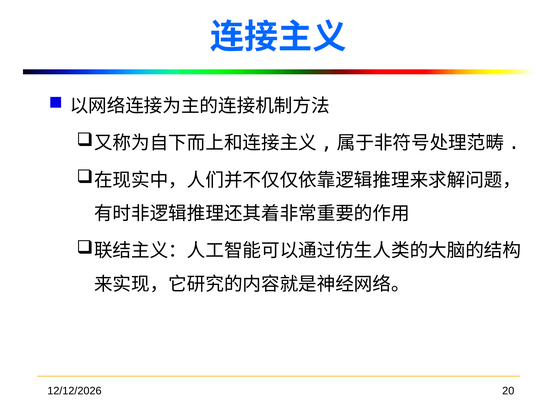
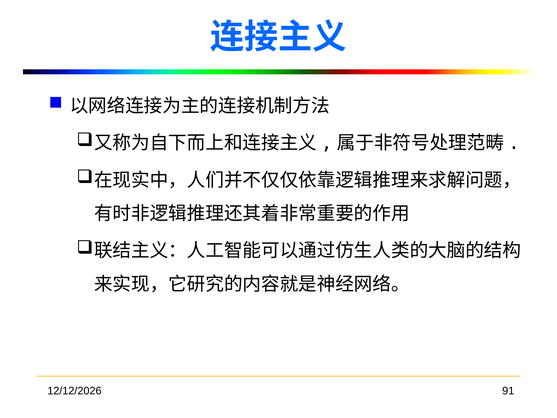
20: 20 -> 91 (508, 391)
